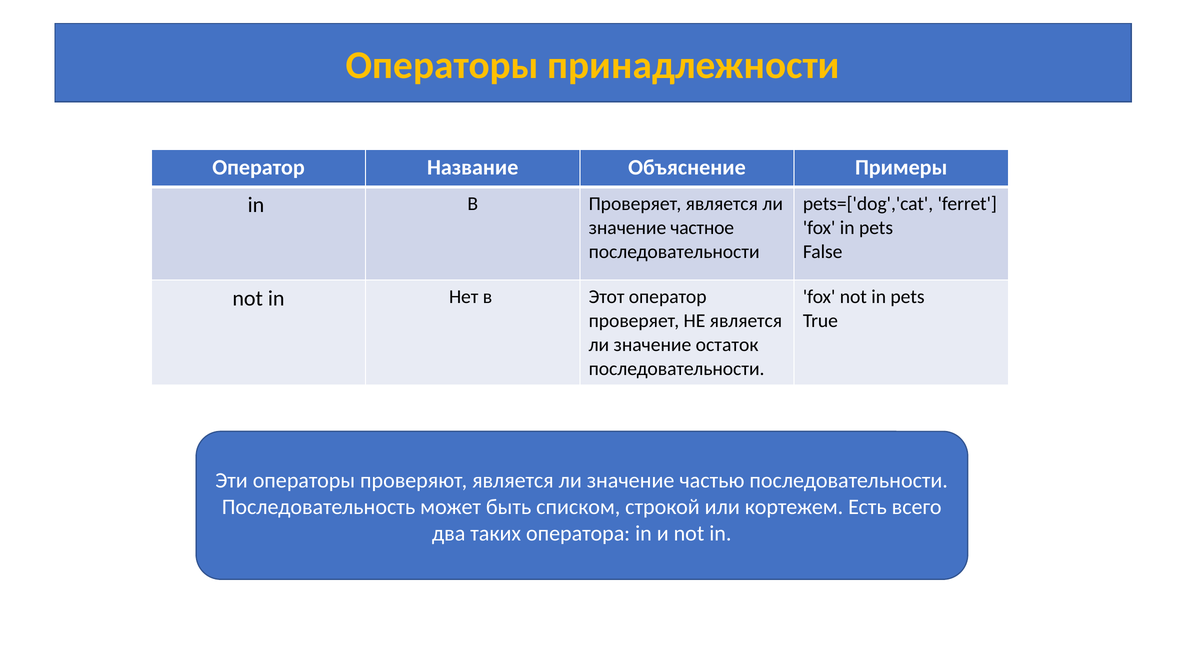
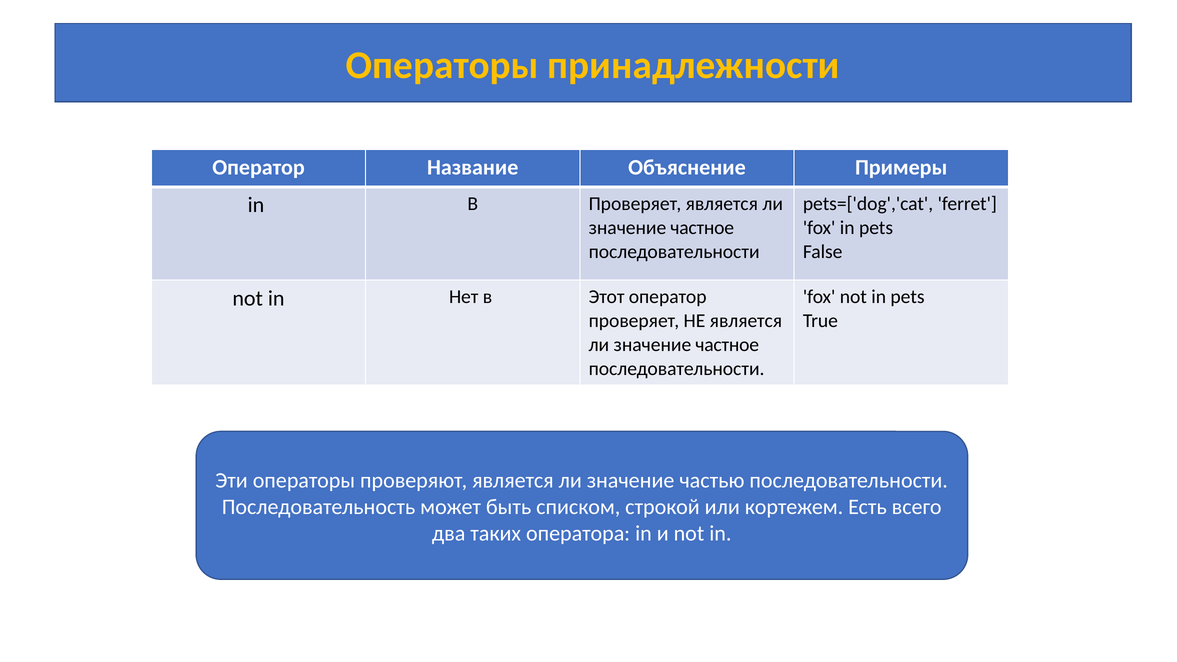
остаток: остаток -> частное (727, 345)
